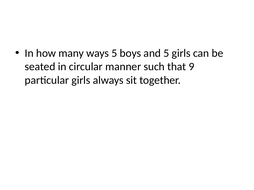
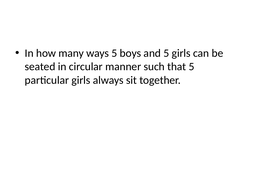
that 9: 9 -> 5 (192, 67)
